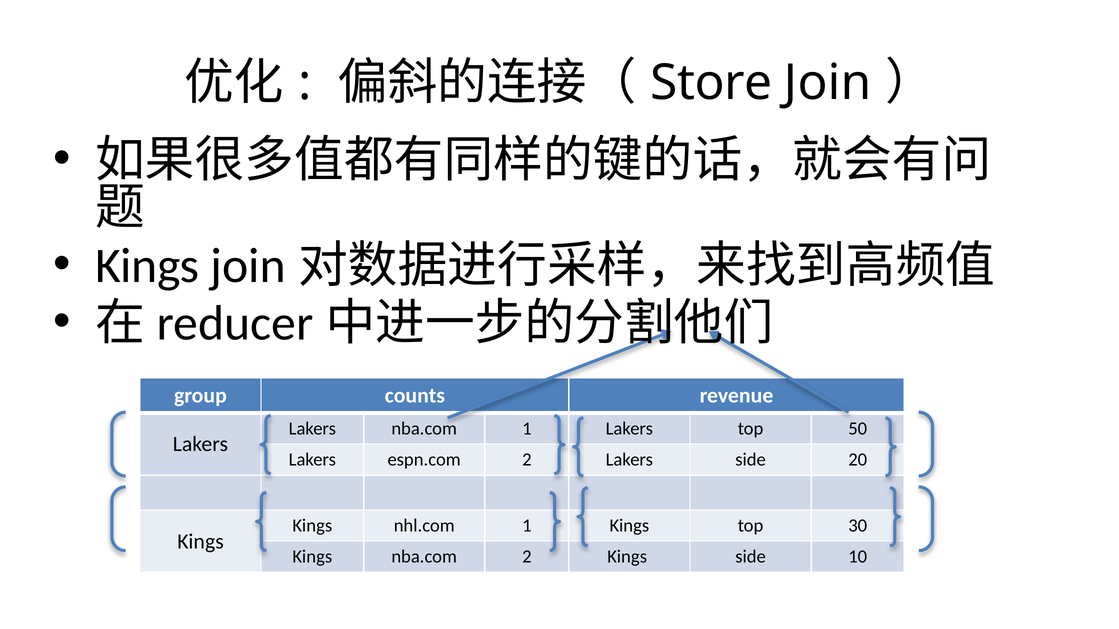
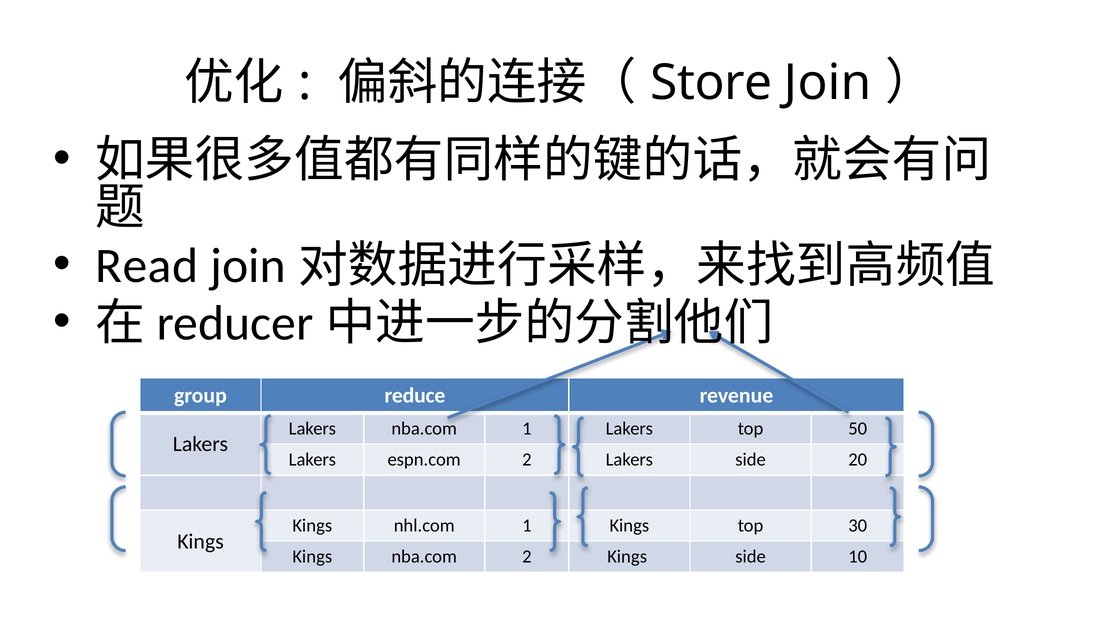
Kings: Kings -> Read (147, 266)
counts: counts -> reduce (415, 396)
